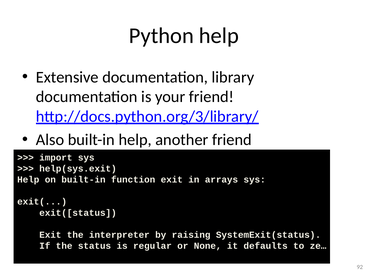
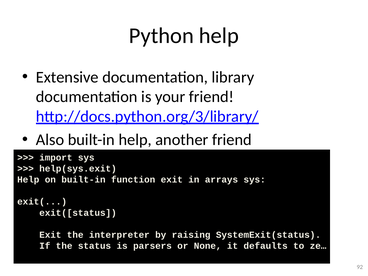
regular: regular -> parsers (152, 246)
